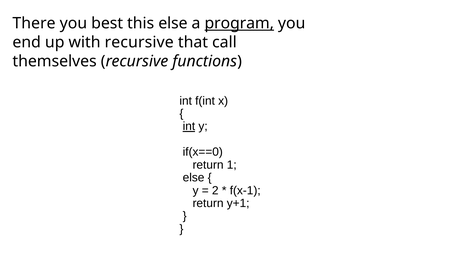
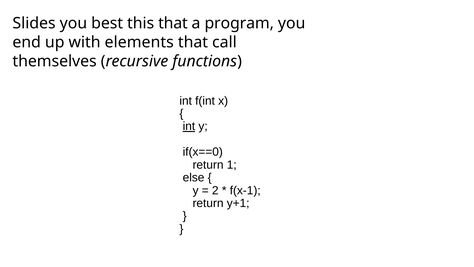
There: There -> Slides (34, 23)
this else: else -> that (173, 23)
program underline: present -> none (239, 23)
with recursive: recursive -> elements (139, 42)
